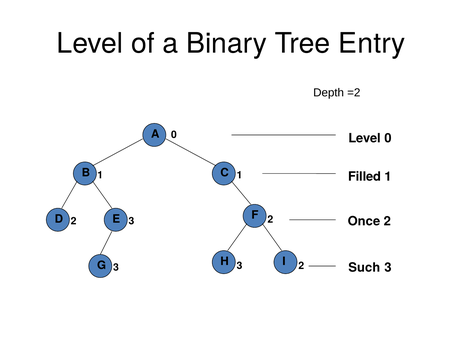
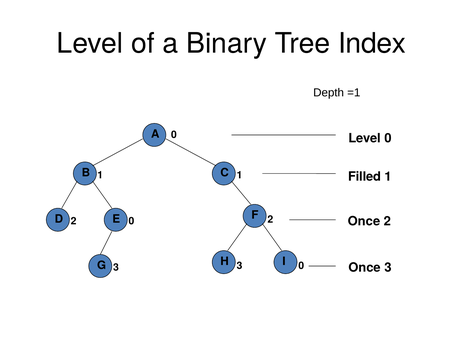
Entry: Entry -> Index (372, 44)
=2: =2 -> =1 (354, 93)
3: 3 -> 0 (131, 221)
Such: Such -> Once (365, 268)
3 3 2: 2 -> 0 (301, 266)
